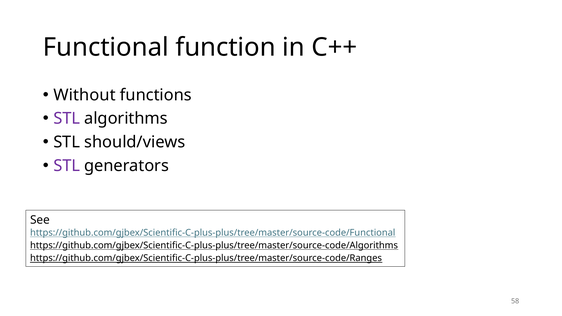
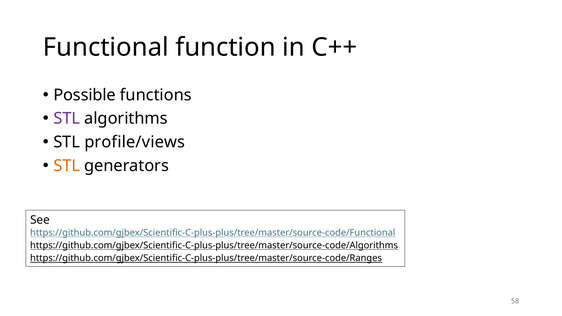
Without: Without -> Possible (85, 95)
should/views: should/views -> profile/views (135, 142)
STL colour: purple -> orange (67, 166)
